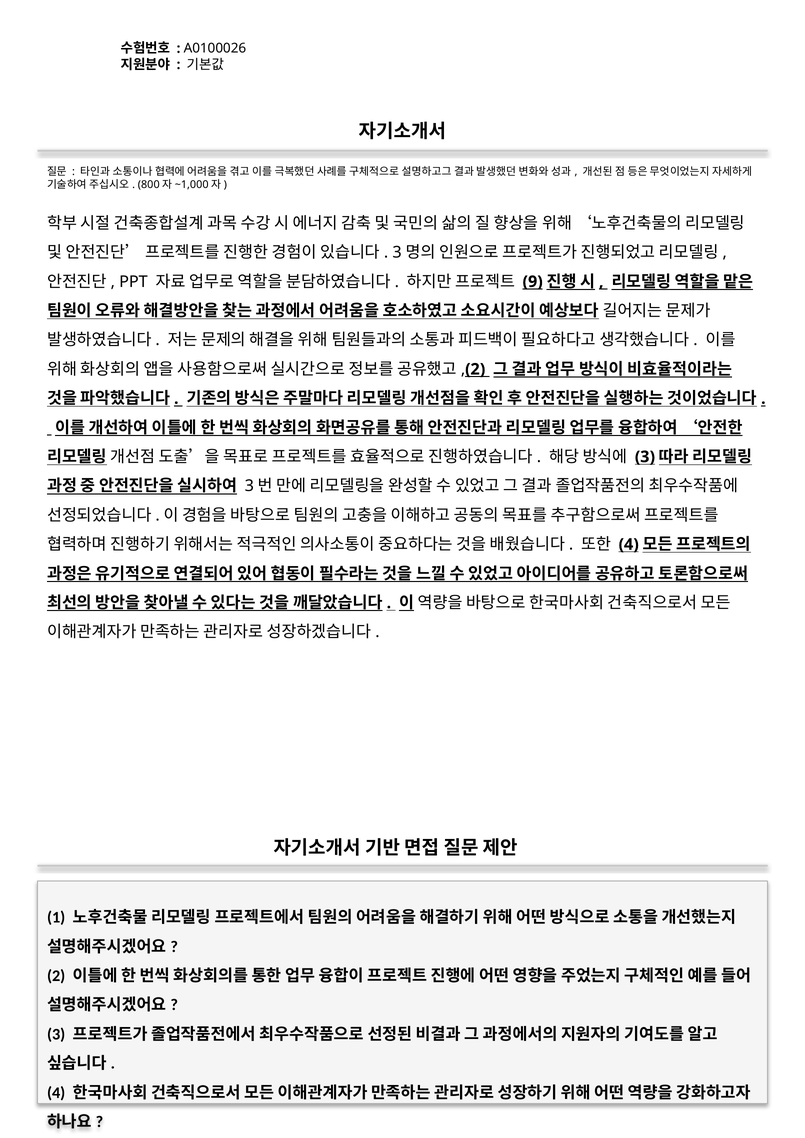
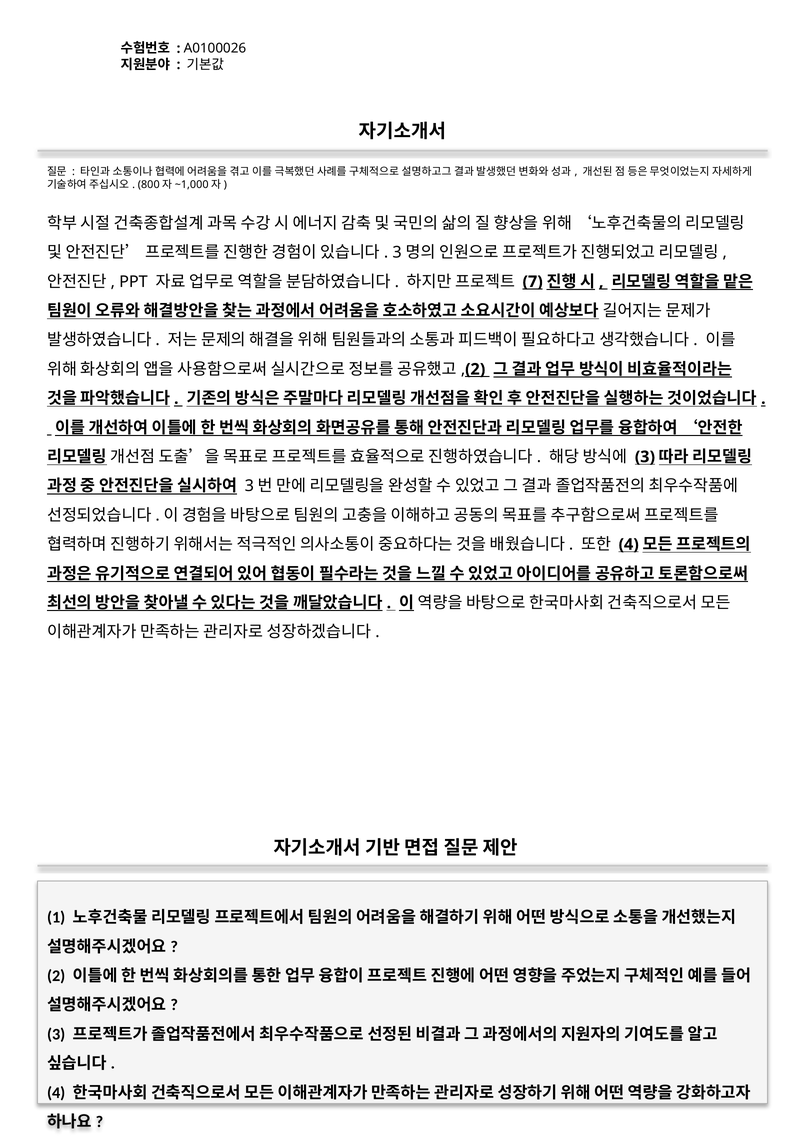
9: 9 -> 7 (533, 282)
